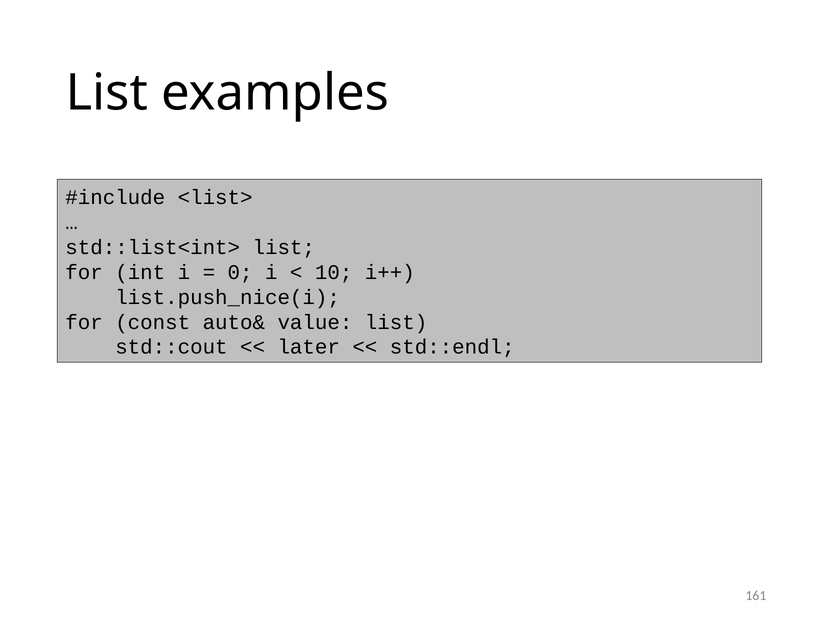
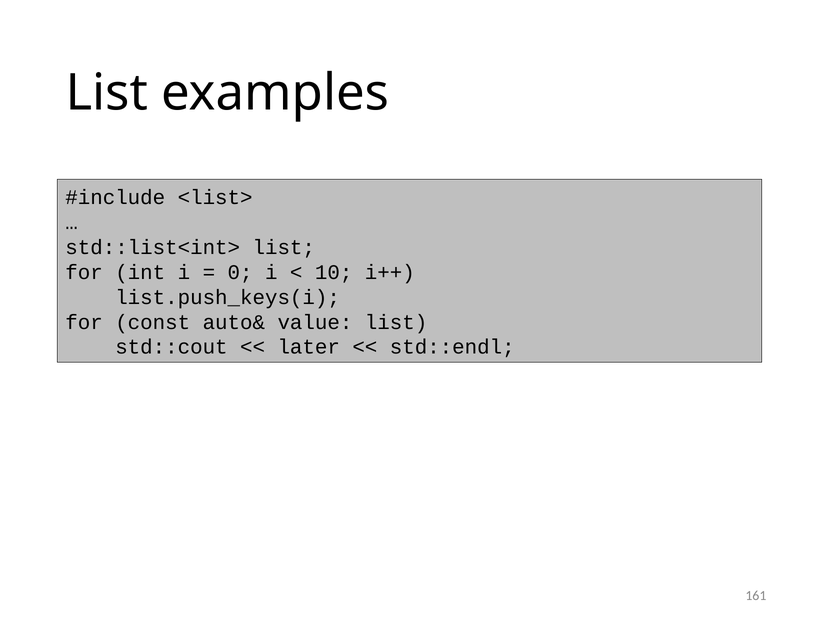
list.push_nice(i: list.push_nice(i -> list.push_keys(i (228, 297)
